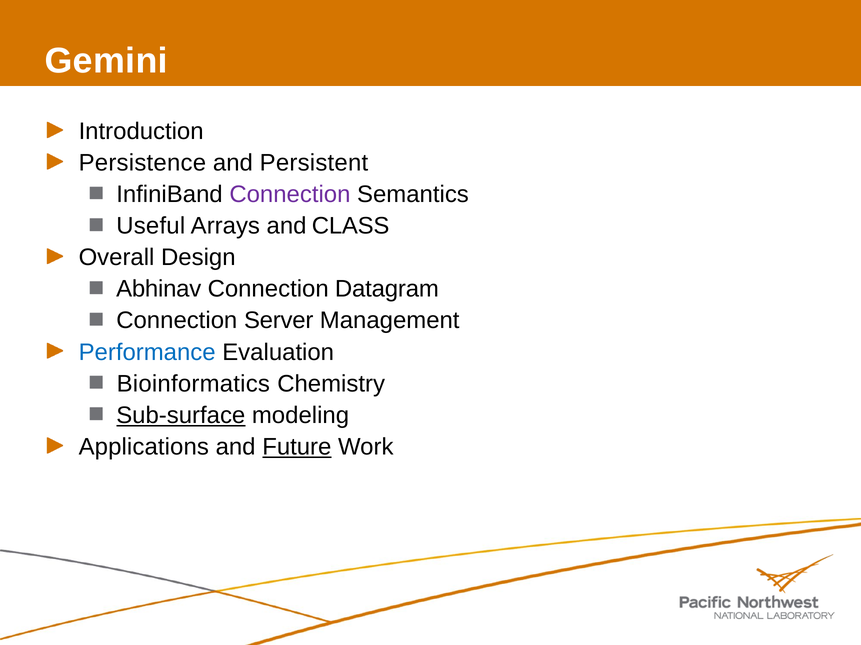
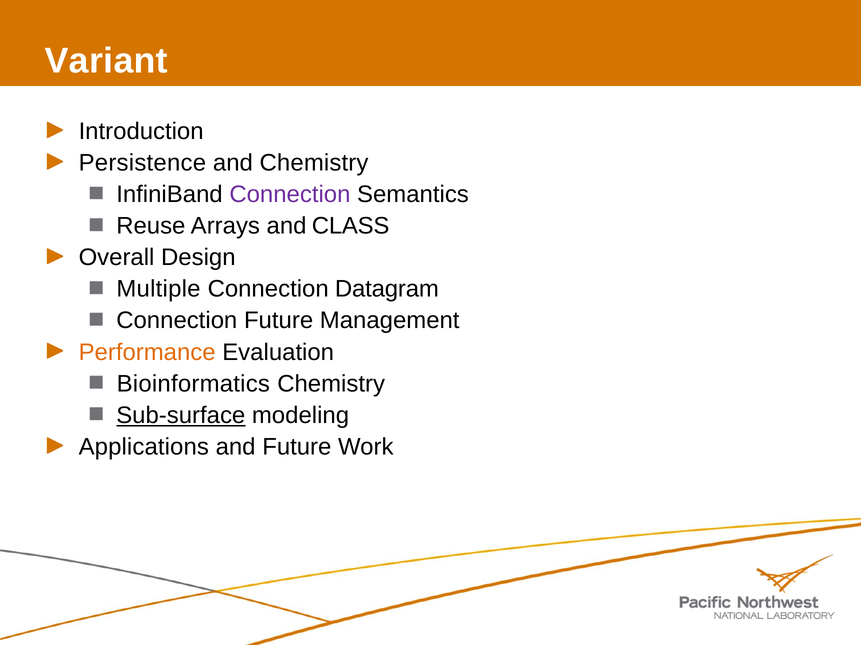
Gemini: Gemini -> Variant (106, 61)
and Persistent: Persistent -> Chemistry (314, 163)
Useful: Useful -> Reuse (151, 226)
Abhinav: Abhinav -> Multiple (158, 289)
Connection Server: Server -> Future (279, 321)
Performance colour: blue -> orange (147, 353)
Future underline: present -> none (297, 447)
